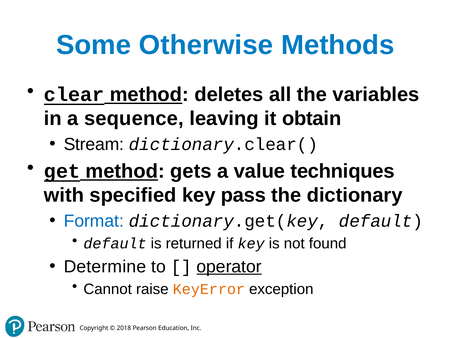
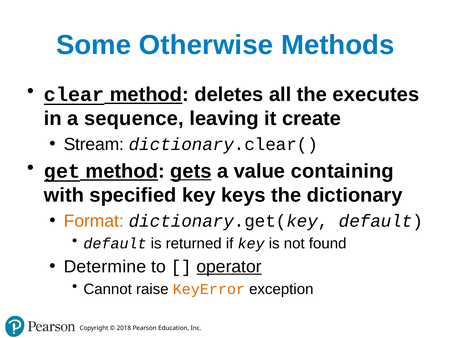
variables: variables -> executes (376, 95)
obtain: obtain -> create (312, 119)
gets underline: none -> present (191, 171)
techniques: techniques -> containing (342, 171)
pass: pass -> keys (243, 195)
Format colour: blue -> orange (94, 221)
